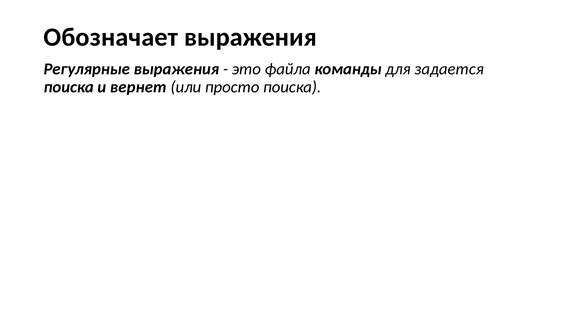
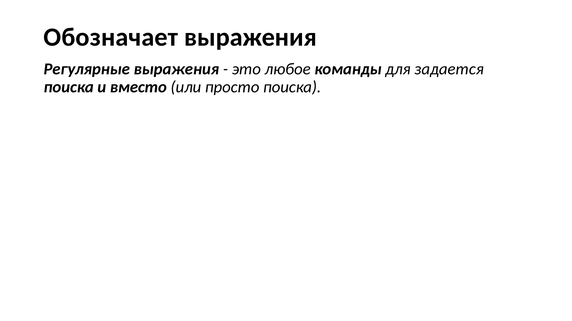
файла: файла -> любое (288, 69)
вернет: вернет -> вместо (138, 87)
